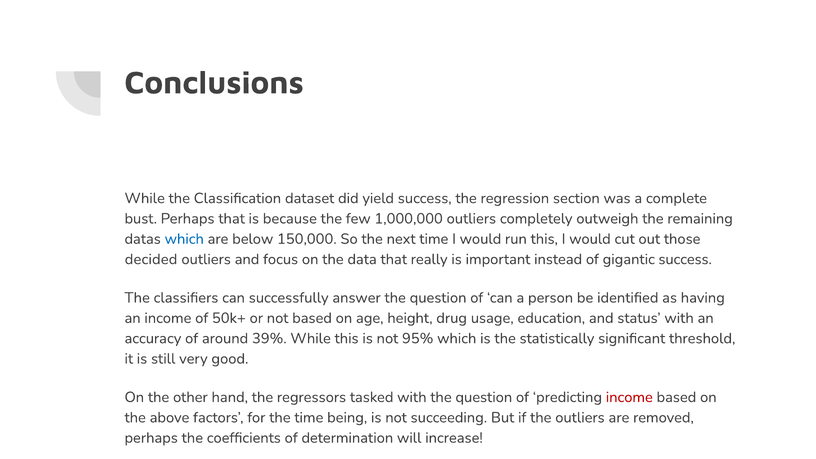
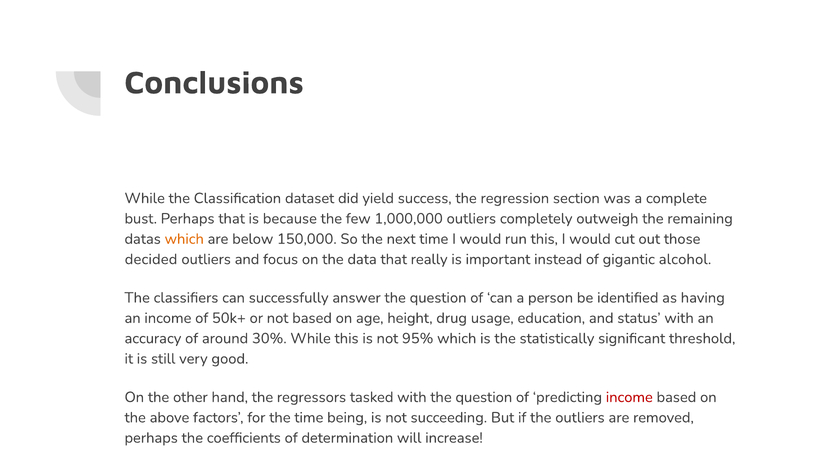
which colour: blue -> orange (184, 239)
gigantic success: success -> alcohol (685, 259)
39%: 39% -> 30% (269, 338)
